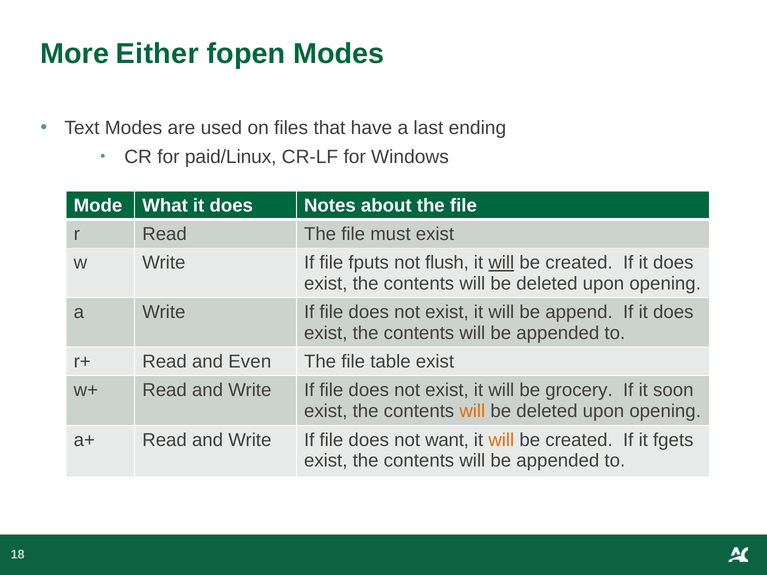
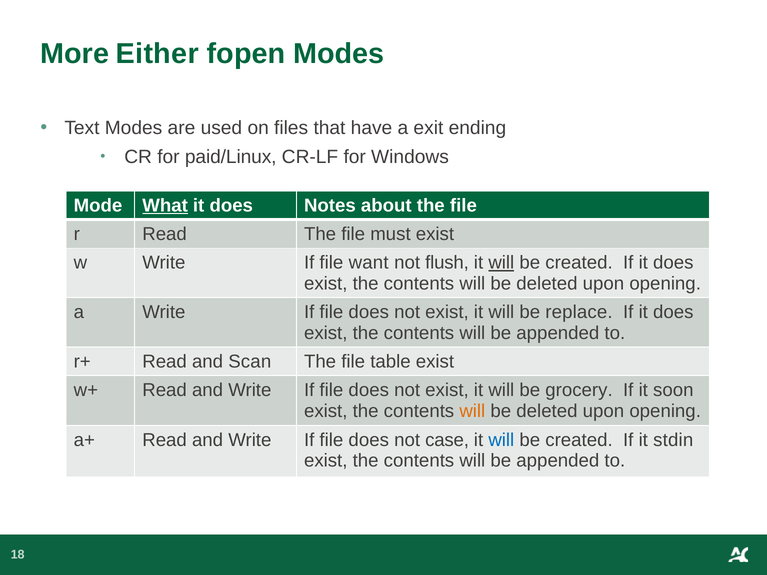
last: last -> exit (428, 128)
What underline: none -> present (165, 206)
fputs: fputs -> want (369, 263)
append: append -> replace (579, 312)
Even: Even -> Scan (250, 362)
want: want -> case (447, 440)
will colour: orange -> blue (501, 440)
fgets: fgets -> stdin (673, 440)
